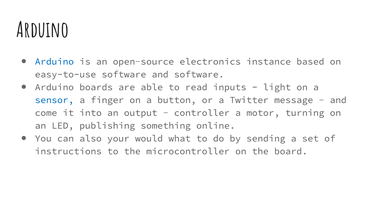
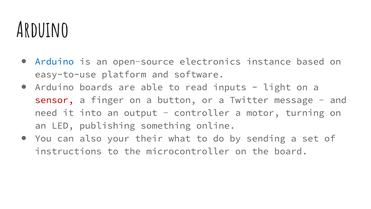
easy-to-use software: software -> platform (124, 74)
sensor colour: blue -> red (54, 100)
come: come -> need (46, 113)
would: would -> their (149, 138)
